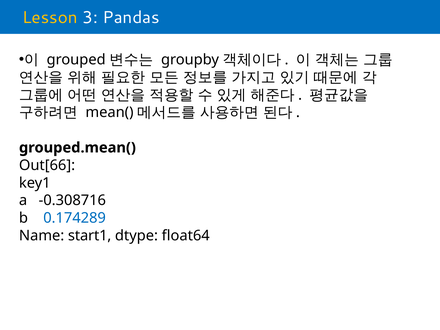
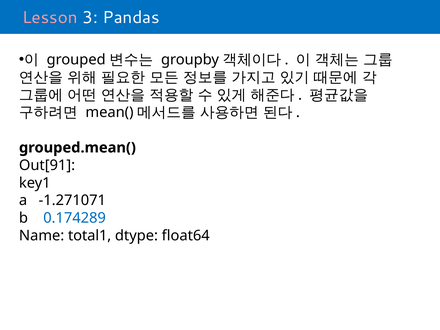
Lesson colour: yellow -> pink (50, 17)
Out[66: Out[66 -> Out[91 (47, 165)
-0.308716: -0.308716 -> -1.271071 (72, 200)
start1: start1 -> total1 (90, 236)
